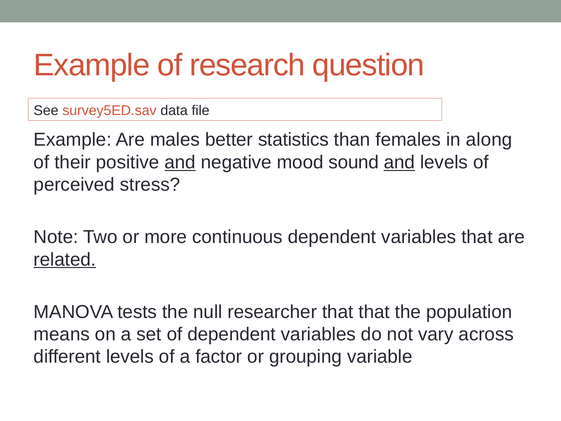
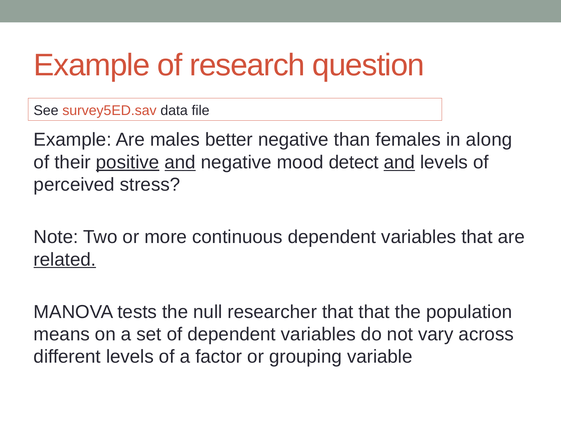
better statistics: statistics -> negative (293, 140)
positive underline: none -> present (128, 162)
sound: sound -> detect (354, 162)
